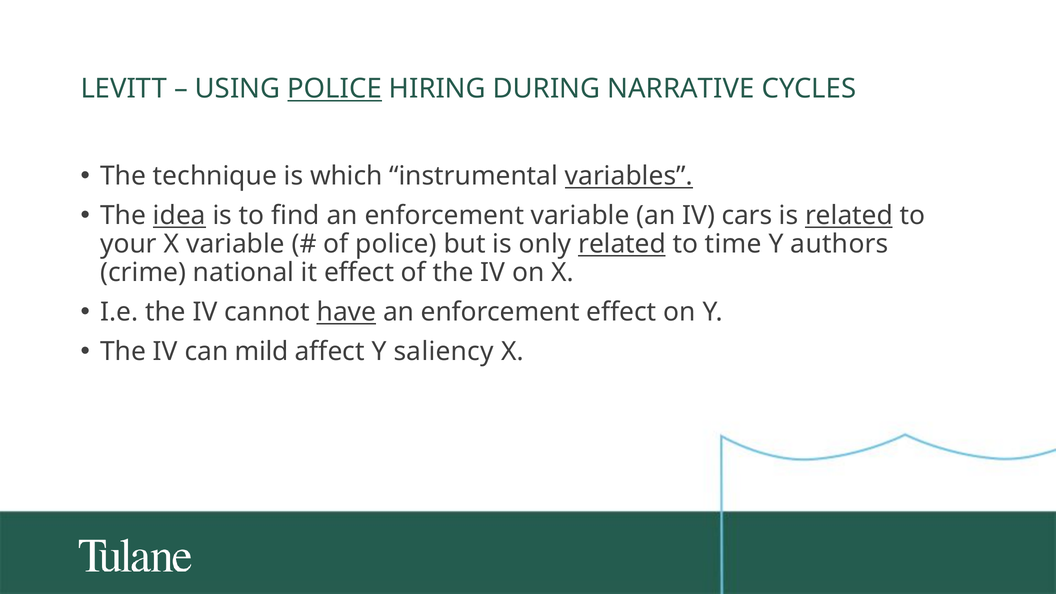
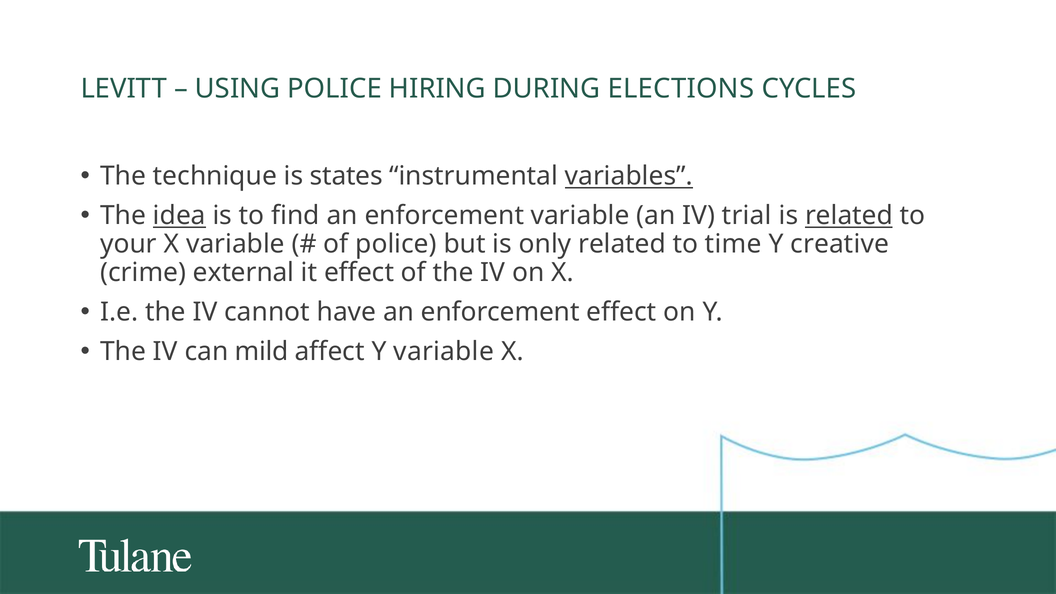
POLICE underline: present -> none (335, 89)
NARRATIVE: NARRATIVE -> ELECTIONS (681, 89)
which: which -> states (346, 176)
cars: cars -> trial (747, 216)
related underline: present -> none (622, 244)
authors: authors -> creative (840, 244)
national: national -> external (244, 273)
have underline: present -> none (346, 312)
Y saliency: saliency -> variable (444, 352)
